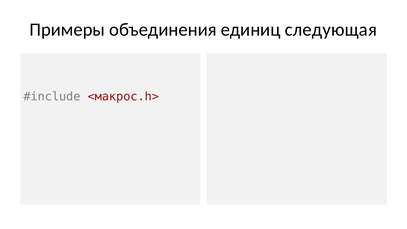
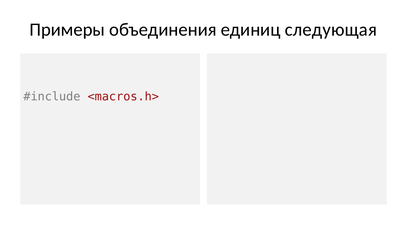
<макрос.h>: <макрос.h> -> <macros.h> (123, 97)
